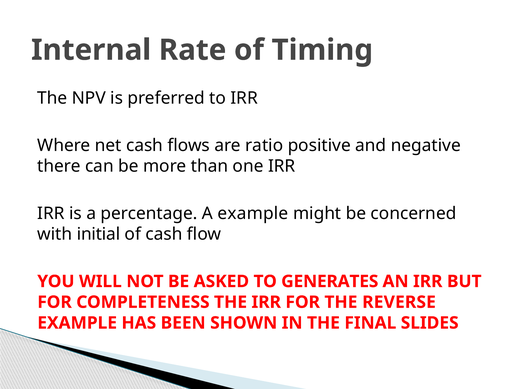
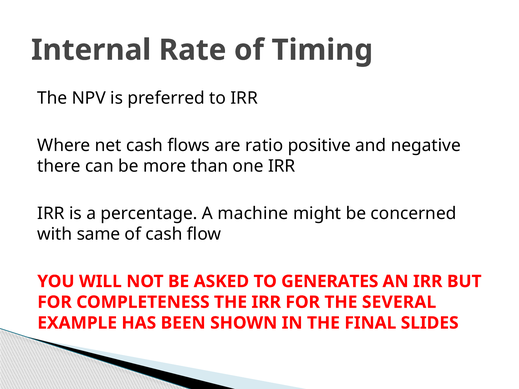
A example: example -> machine (253, 214)
initial: initial -> same (98, 234)
REVERSE: REVERSE -> SEVERAL (399, 302)
